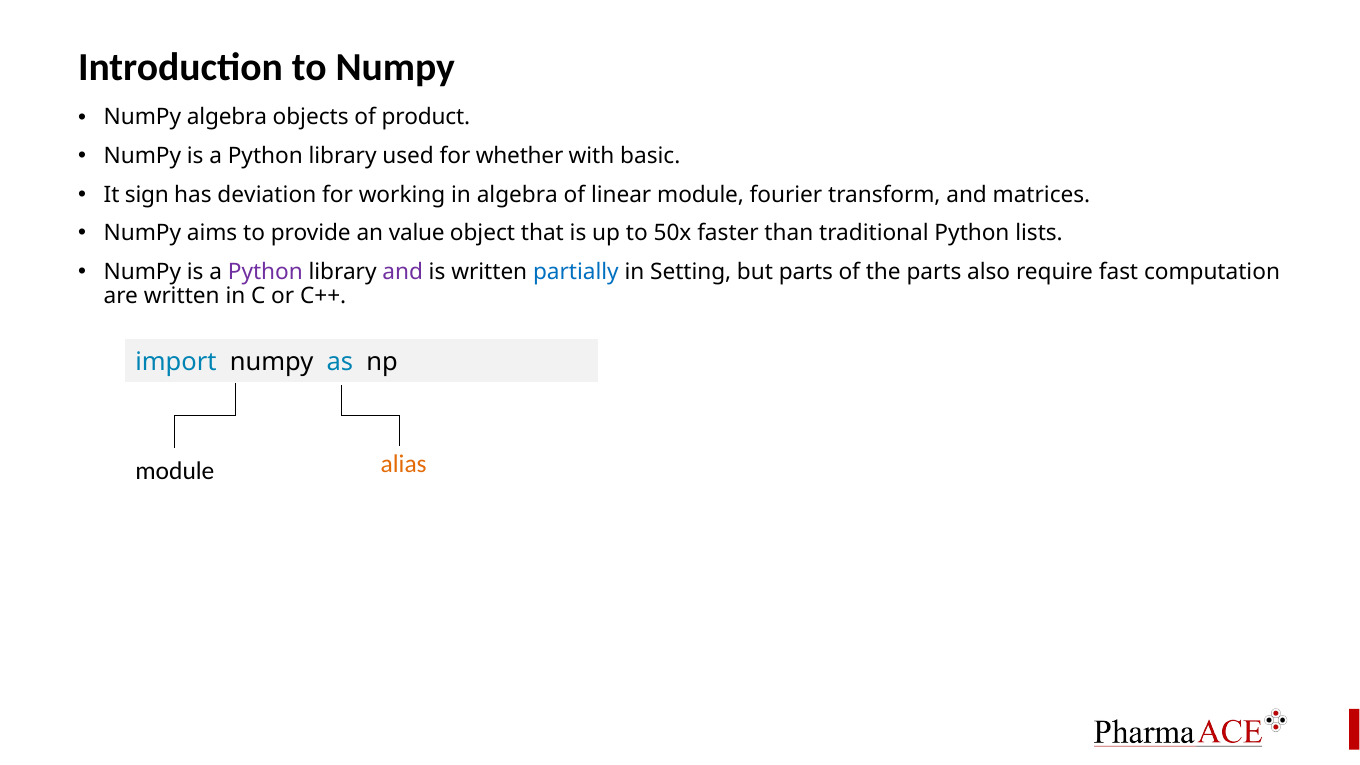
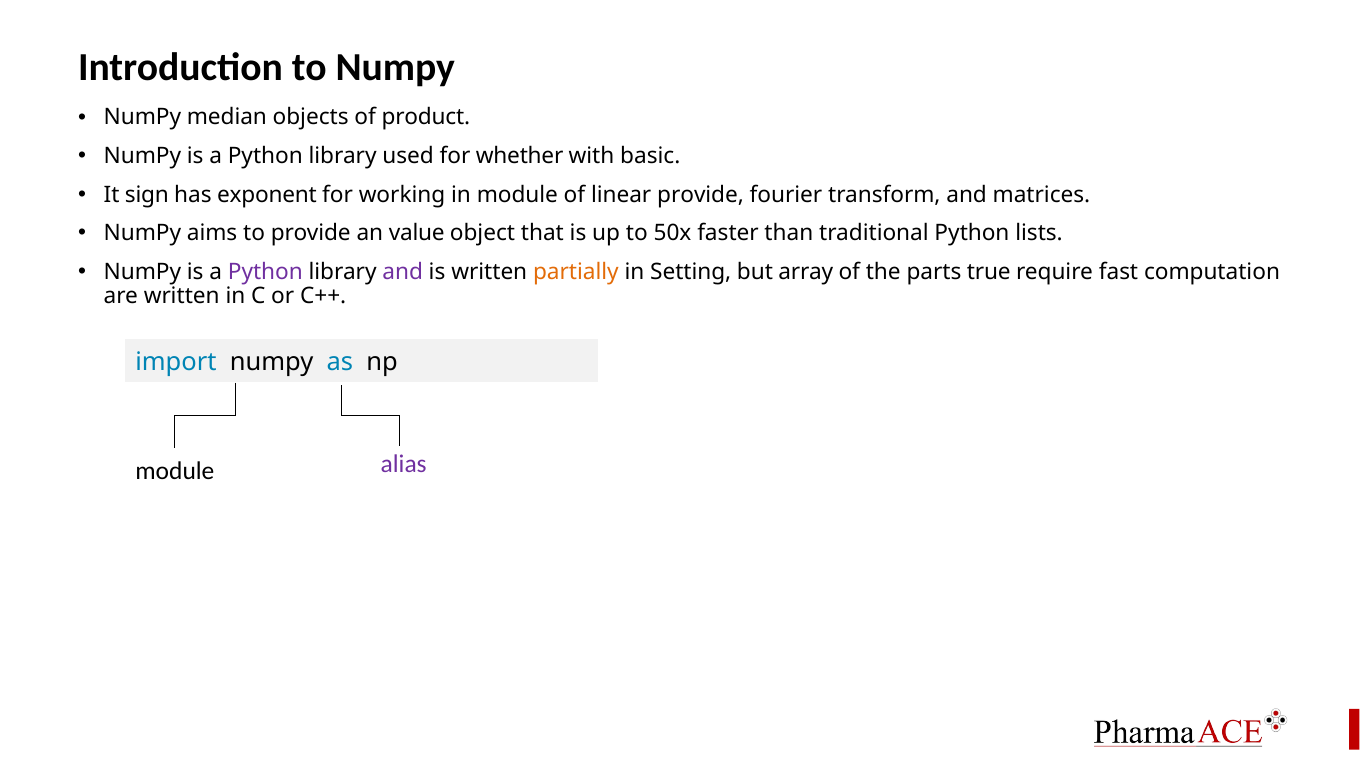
NumPy algebra: algebra -> median (227, 117)
deviation: deviation -> exponent (267, 195)
in algebra: algebra -> module (517, 195)
linear module: module -> provide (701, 195)
partially colour: blue -> orange (576, 272)
but parts: parts -> array (806, 272)
also: also -> true (989, 272)
alias colour: orange -> purple (404, 464)
